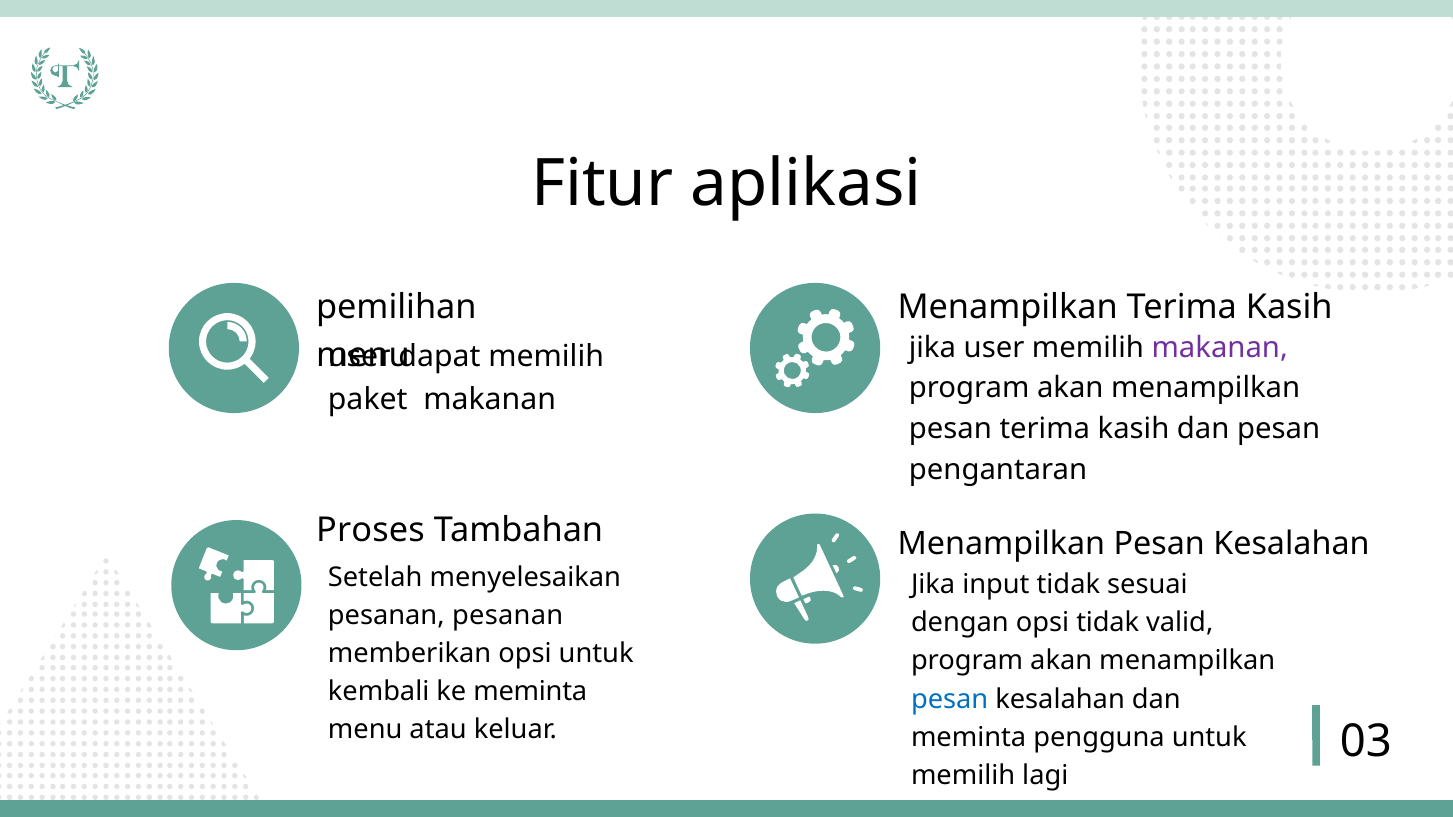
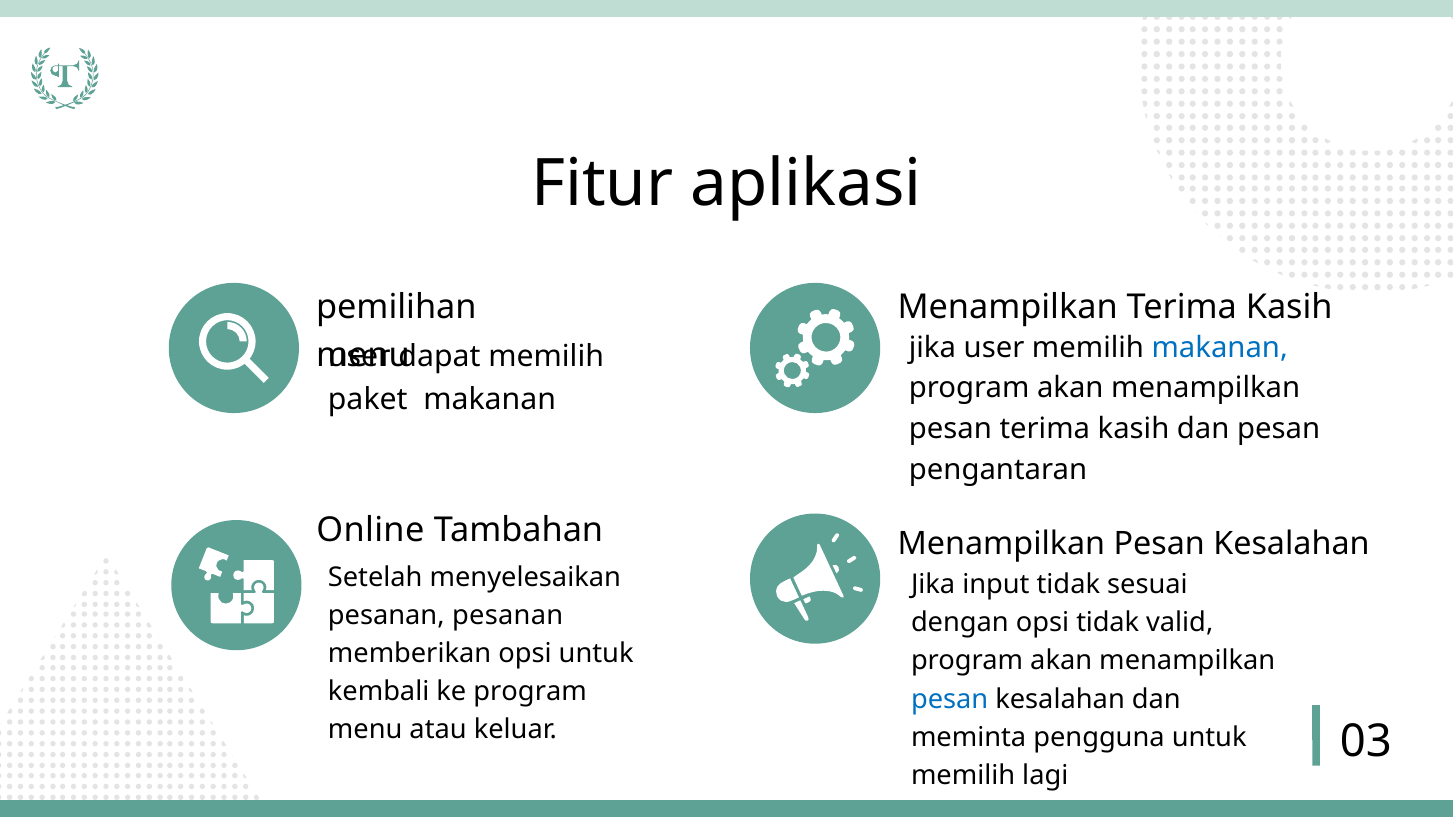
makanan colour: purple -> blue (1220, 348)
Proses: Proses -> Online (370, 530)
ke meminta: meminta -> program (530, 692)
